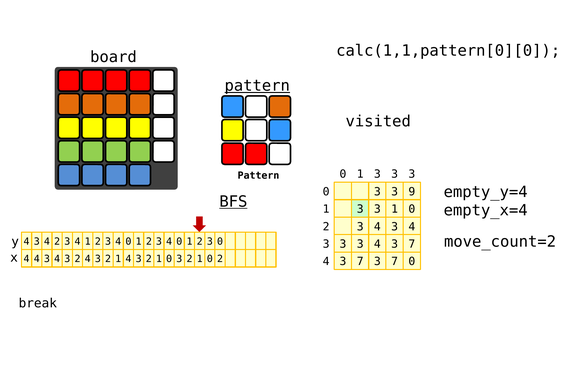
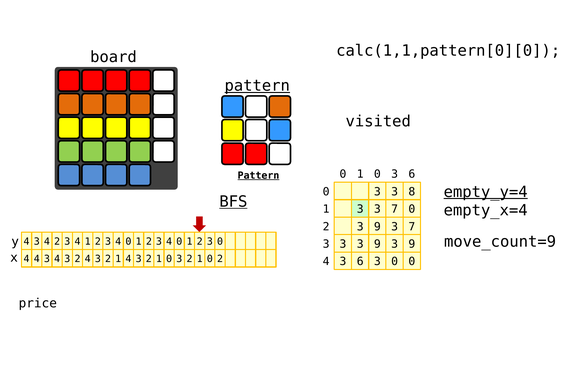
0 1 3: 3 -> 0 (377, 175)
3: 3 -> 6 (412, 175)
Pattern underline: none -> present (259, 176)
empty_y=4 underline: none -> present (486, 192)
9: 9 -> 8 (412, 192)
3 3 1: 1 -> 7 (395, 210)
4: 4 -> 9 (377, 227)
4: 4 -> 7 (412, 227)
move_count=2: move_count=2 -> move_count=9 (500, 242)
4: 4 -> 9 (377, 245)
7: 7 -> 9 (412, 245)
7: 7 -> 6 (360, 262)
7: 7 -> 0 (395, 262)
break: break -> price (38, 304)
